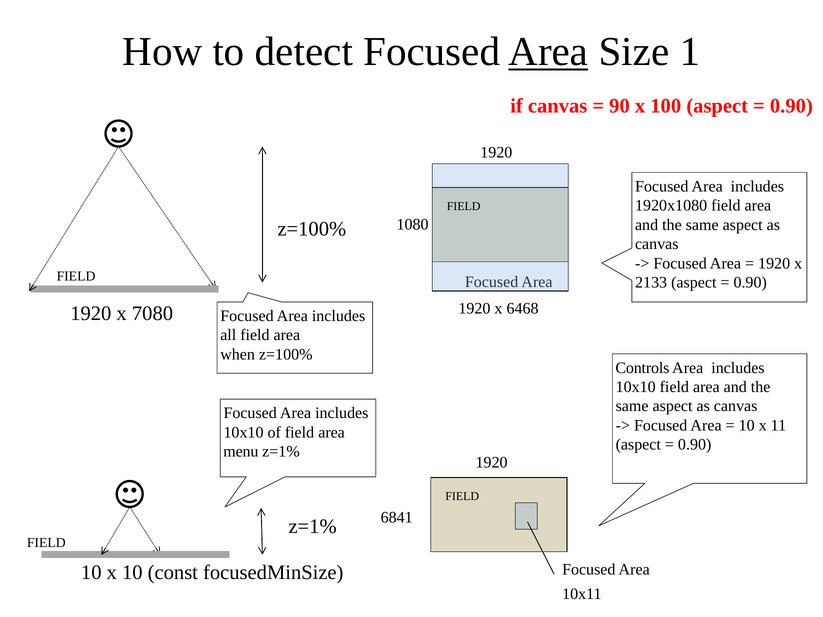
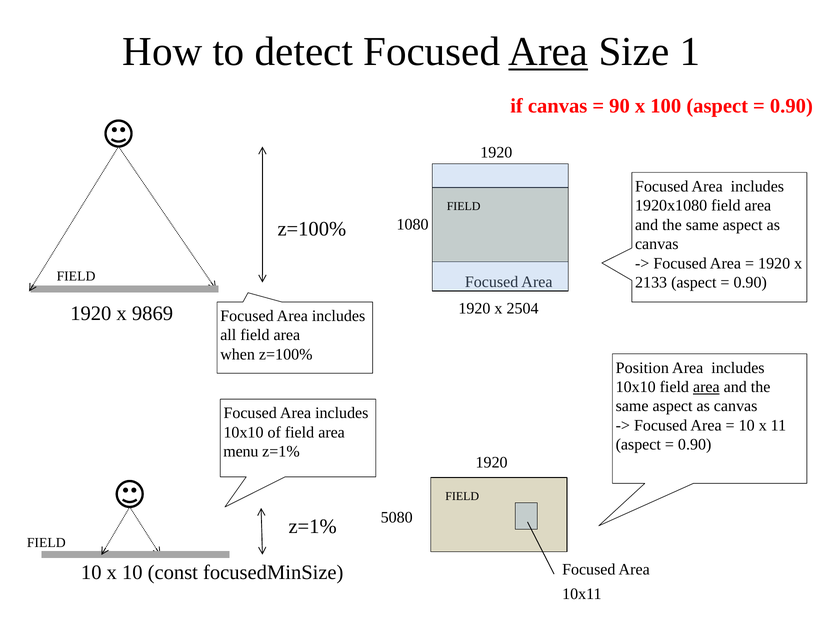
6468: 6468 -> 2504 (523, 309)
7080: 7080 -> 9869 (153, 313)
Controls: Controls -> Position (642, 368)
area underline: none -> present (706, 387)
6841: 6841 -> 5080 (397, 518)
